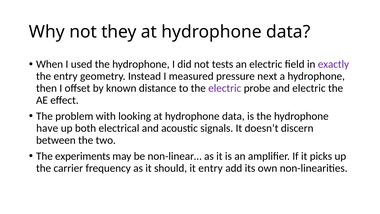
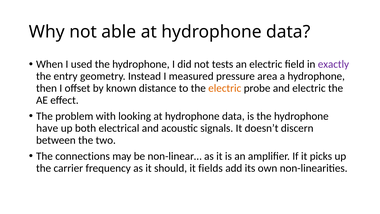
they: they -> able (119, 32)
next: next -> area (267, 76)
electric colour: purple -> orange (225, 88)
experiments: experiments -> connections (83, 156)
it entry: entry -> fields (211, 168)
